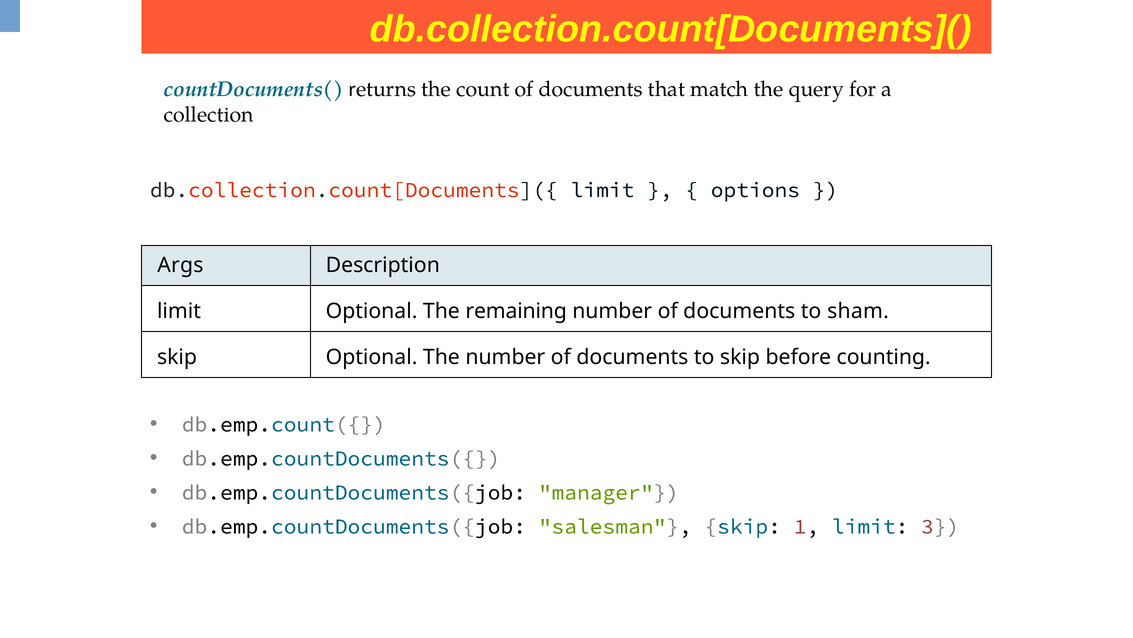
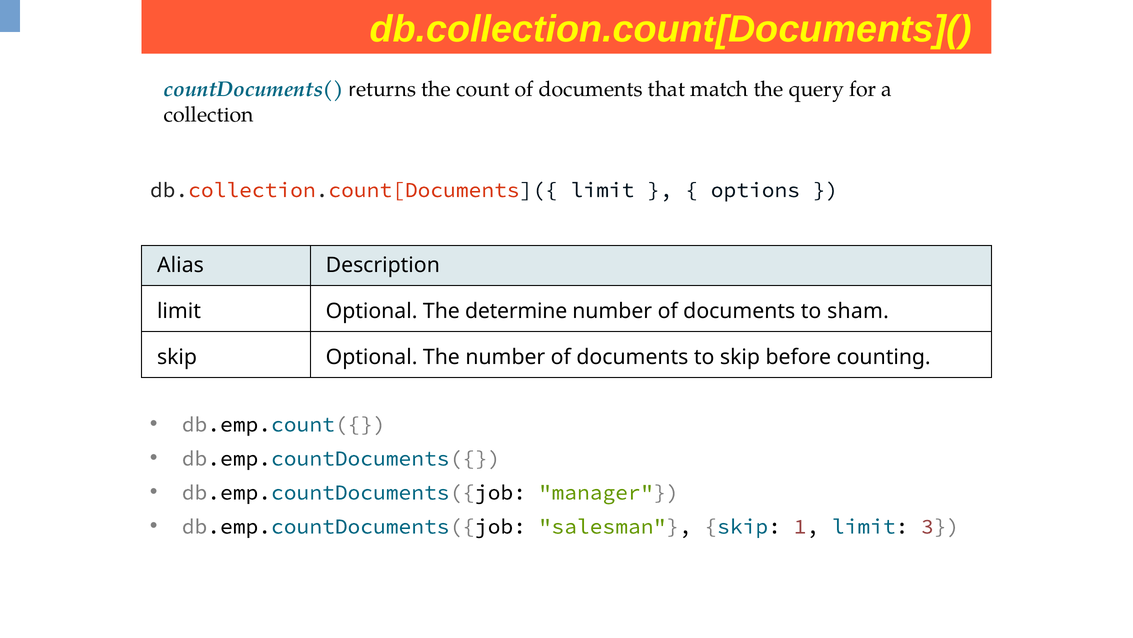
Args: Args -> Alias (180, 265)
remaining: remaining -> determine (516, 311)
